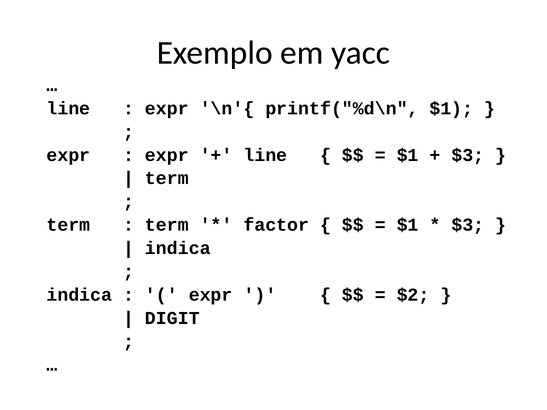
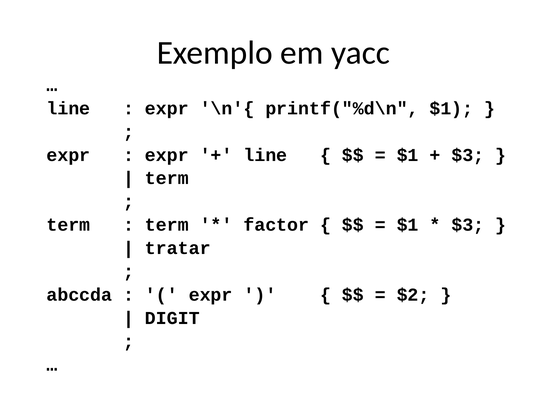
indica: indica -> tratar (178, 248)
indica: indica -> abccda (79, 295)
